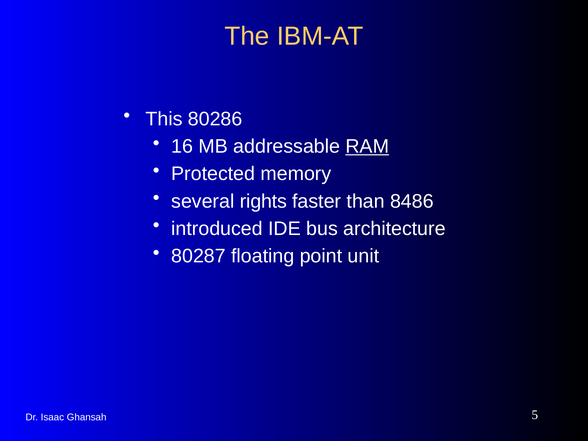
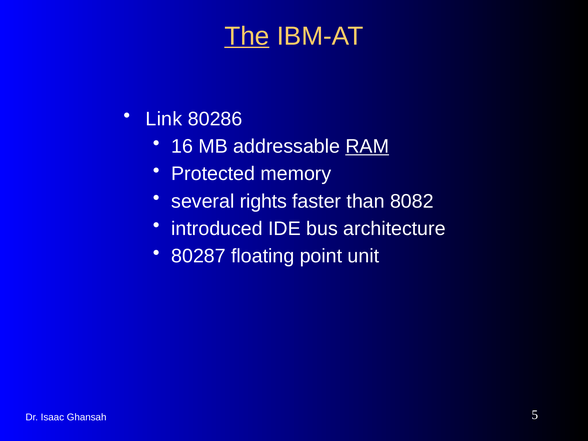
The underline: none -> present (247, 36)
This: This -> Link (164, 119)
8486: 8486 -> 8082 (412, 201)
